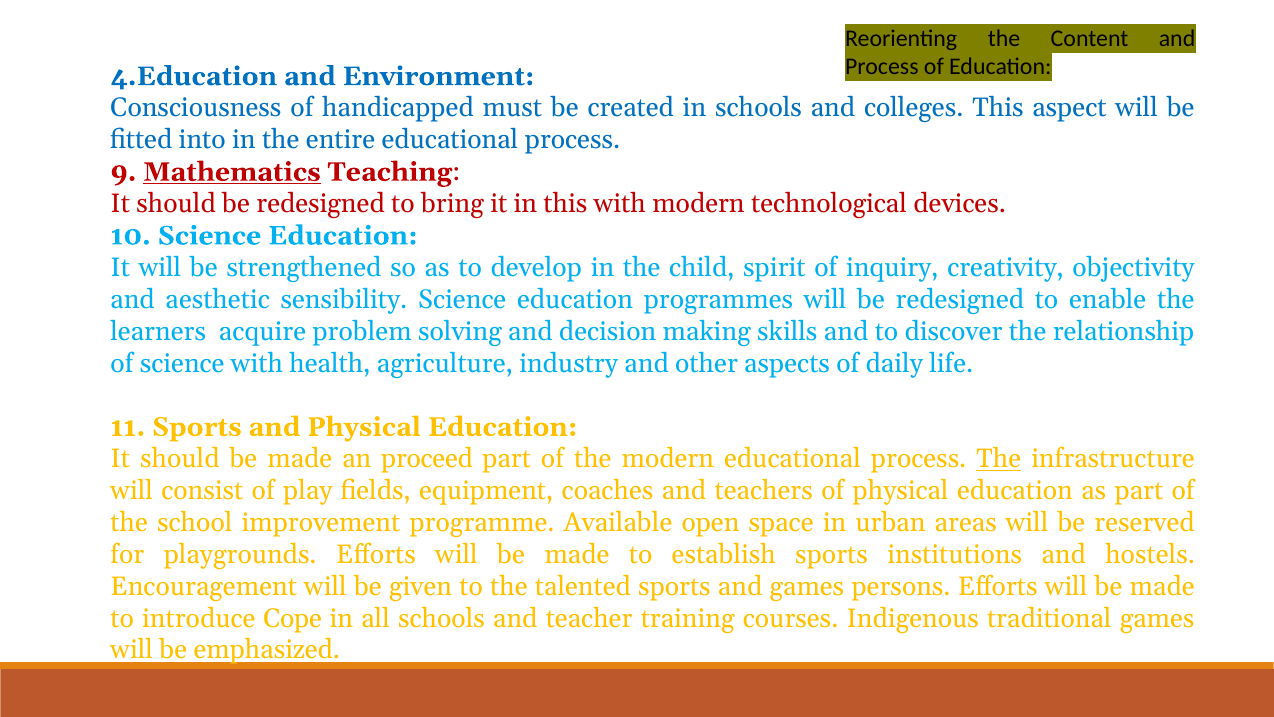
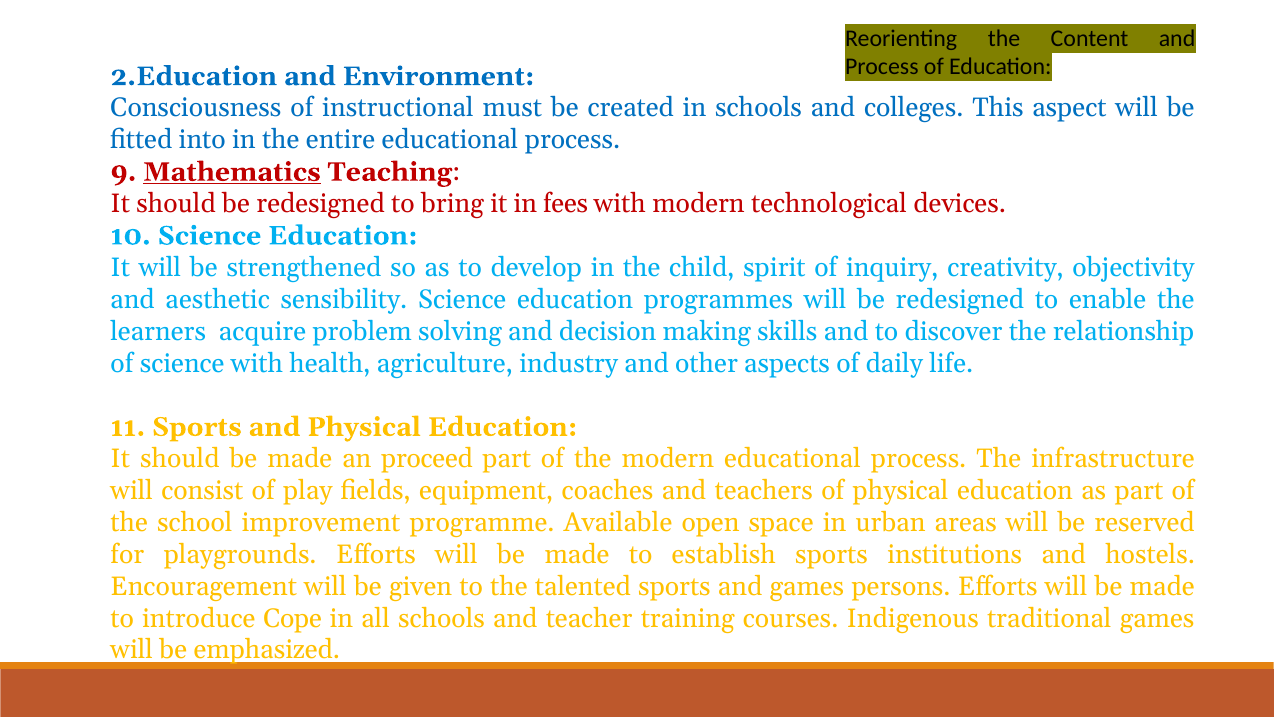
4.Education: 4.Education -> 2.Education (194, 76)
handicapped: handicapped -> instructional (398, 108)
in this: this -> fees (566, 204)
The underline: present -> none (999, 459)
